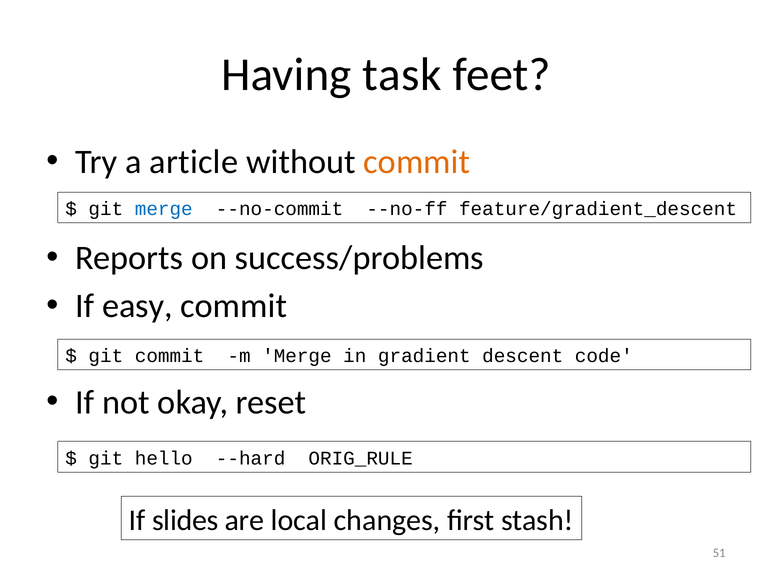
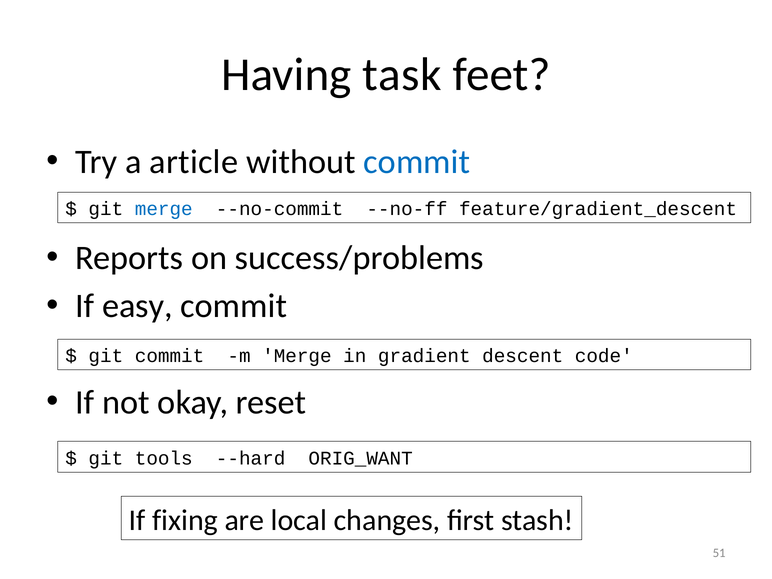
commit colour: orange -> blue (417, 162)
hello: hello -> tools (164, 458)
ORIG_RULE: ORIG_RULE -> ORIG_WANT (361, 458)
slides: slides -> fixing (185, 520)
